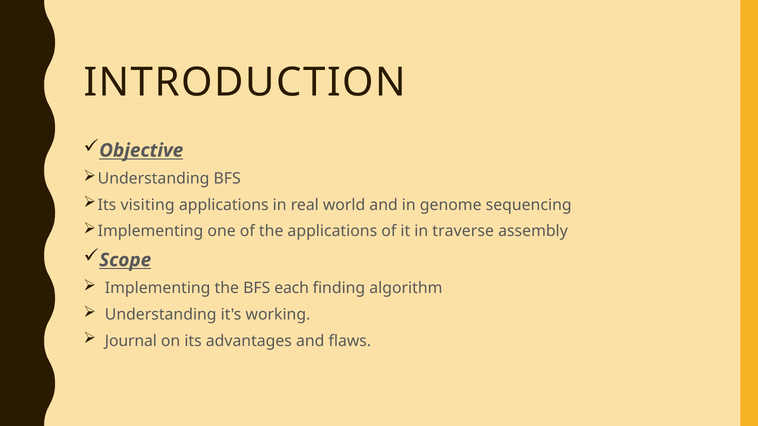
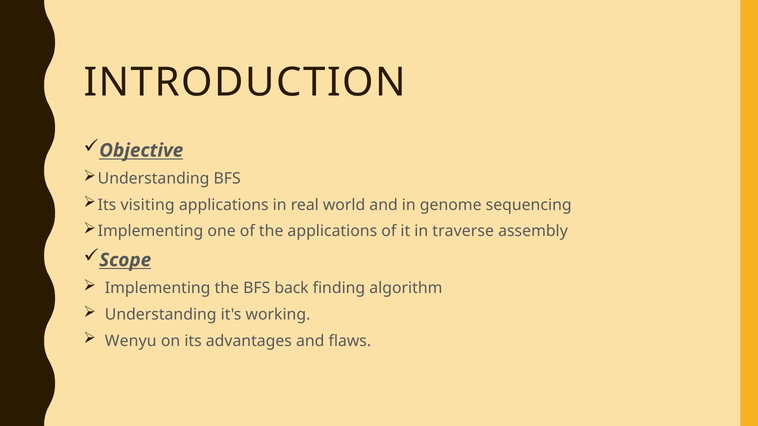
each: each -> back (292, 288)
Journal: Journal -> Wenyu (131, 341)
